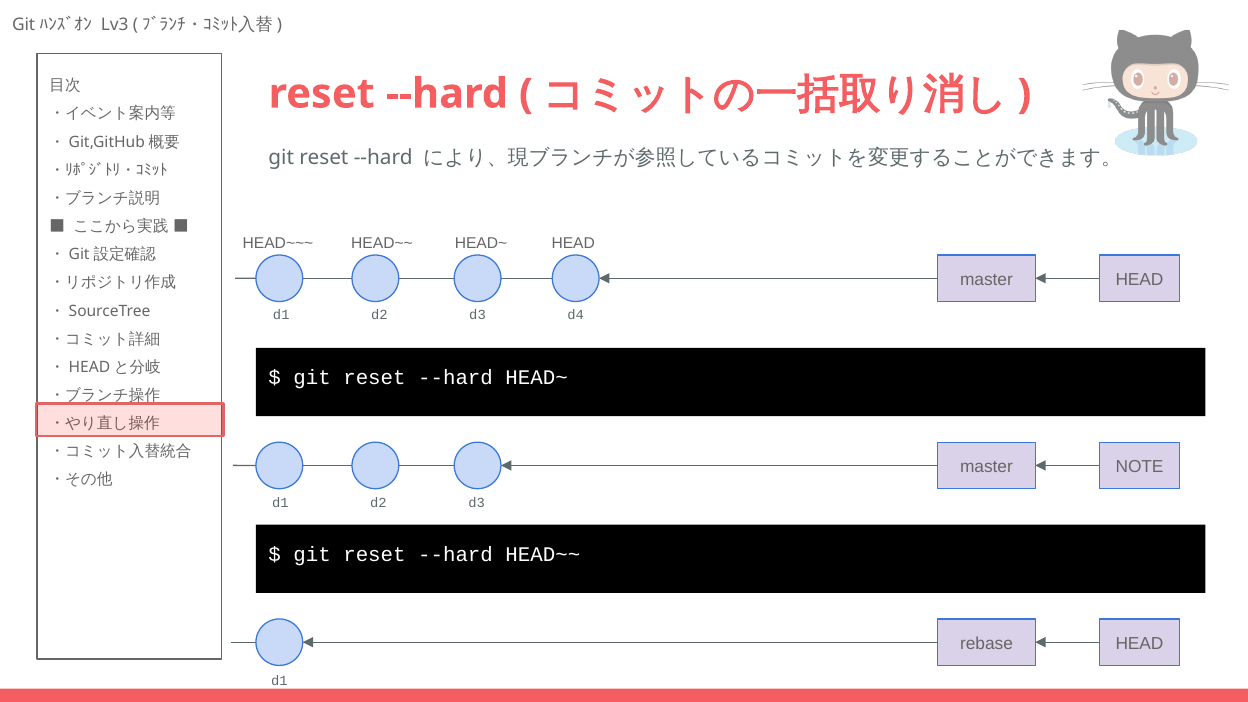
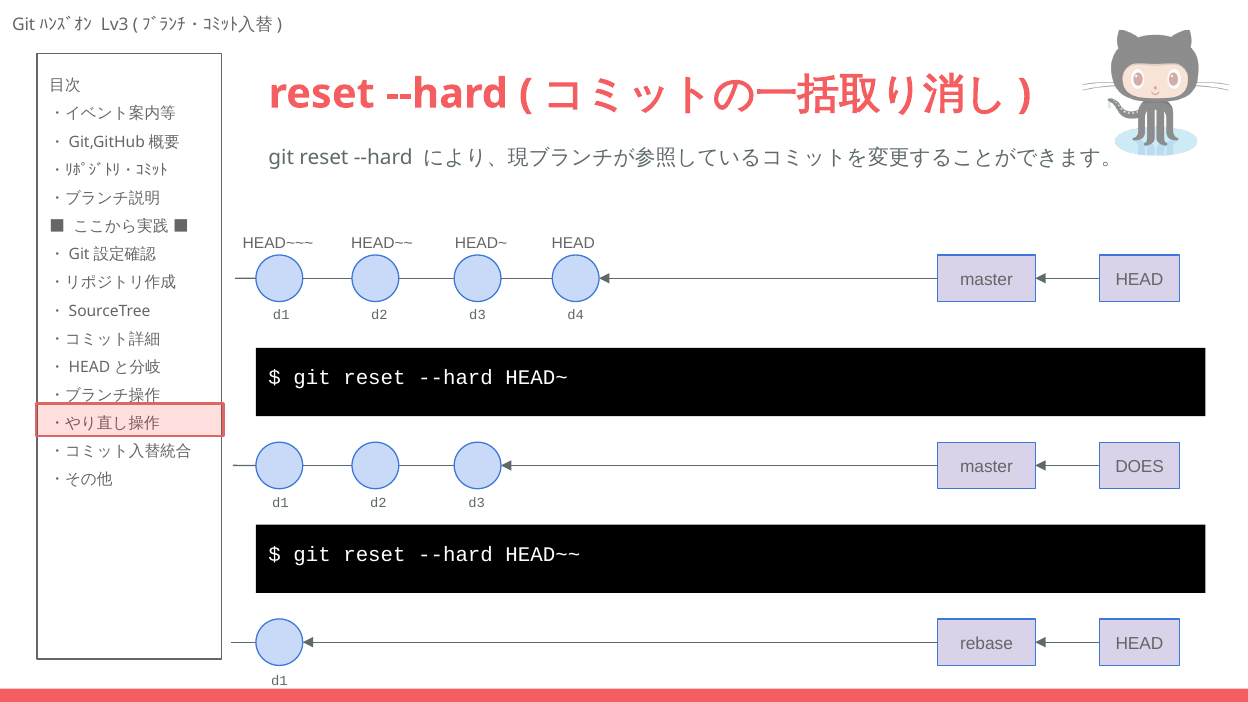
NOTE: NOTE -> DOES (1140, 467)
